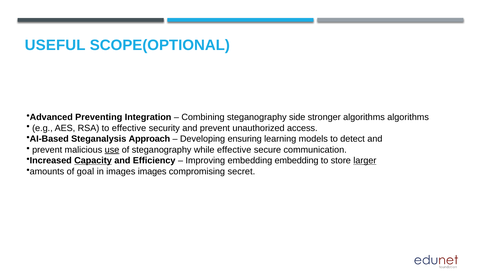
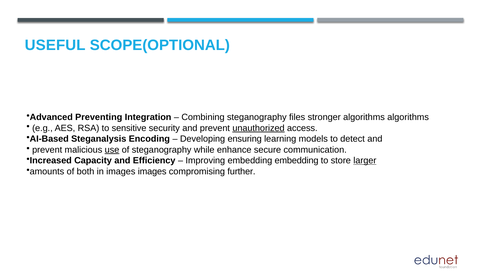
side: side -> files (297, 117)
to effective: effective -> sensitive (129, 128)
unauthorized underline: none -> present (258, 128)
Approach: Approach -> Encoding (149, 139)
while effective: effective -> enhance (234, 150)
Capacity underline: present -> none (93, 160)
goal: goal -> both (86, 171)
secret: secret -> further (241, 171)
